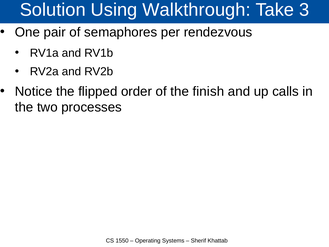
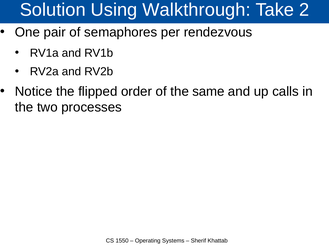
3: 3 -> 2 (304, 10)
finish: finish -> same (208, 91)
